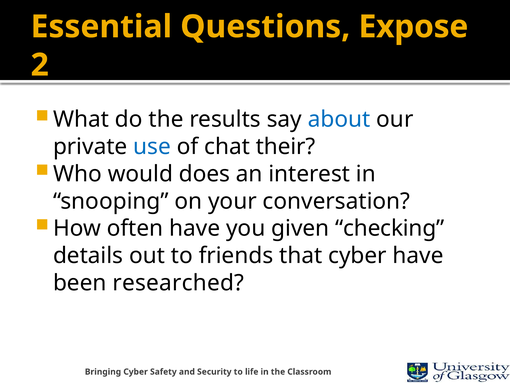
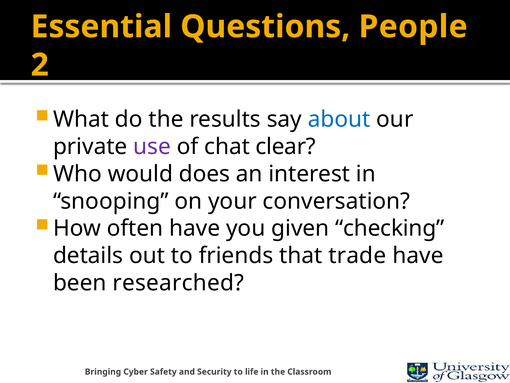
Expose: Expose -> People (413, 27)
use colour: blue -> purple (152, 147)
their: their -> clear (286, 147)
that cyber: cyber -> trade (357, 255)
